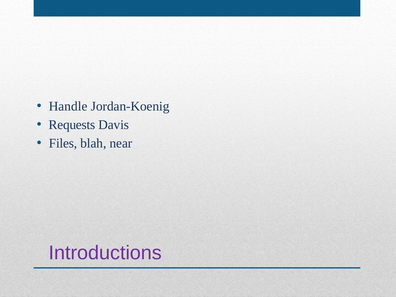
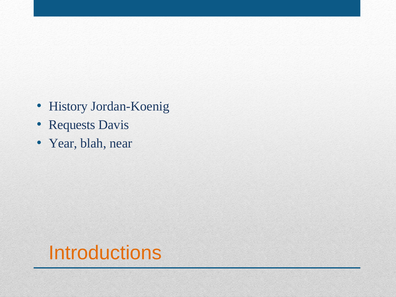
Handle: Handle -> History (68, 106)
Files: Files -> Year (63, 143)
Introductions colour: purple -> orange (105, 253)
